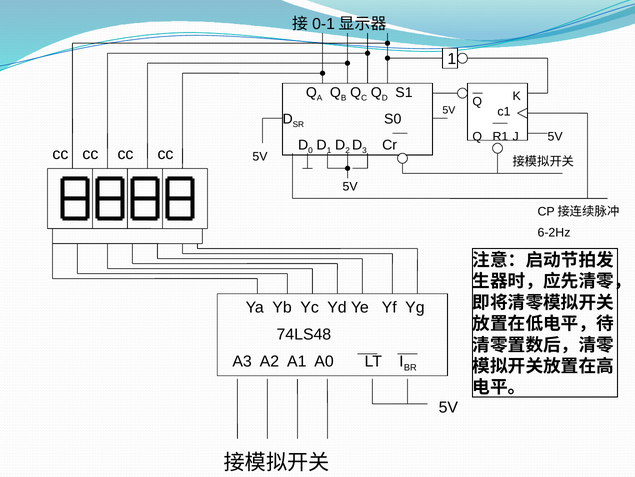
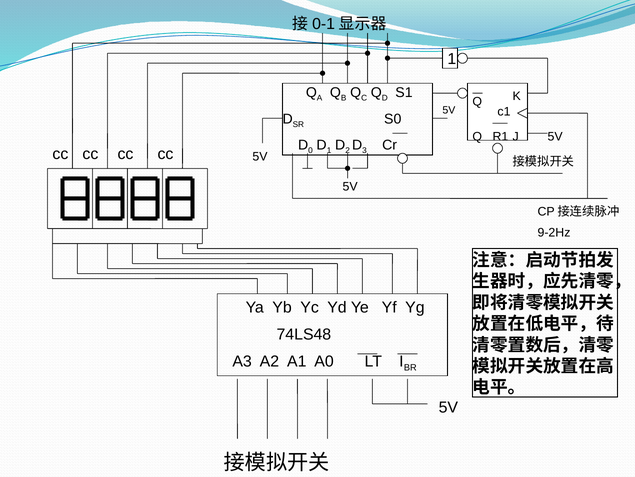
6-2Hz: 6-2Hz -> 9-2Hz (554, 232)
